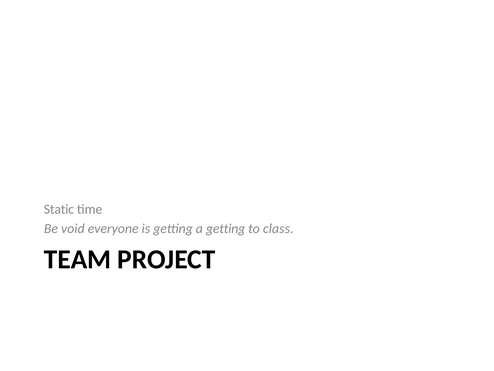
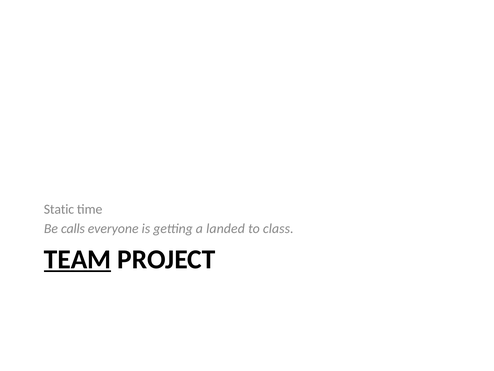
void: void -> calls (73, 228)
a getting: getting -> landed (226, 228)
TEAM underline: none -> present (78, 259)
